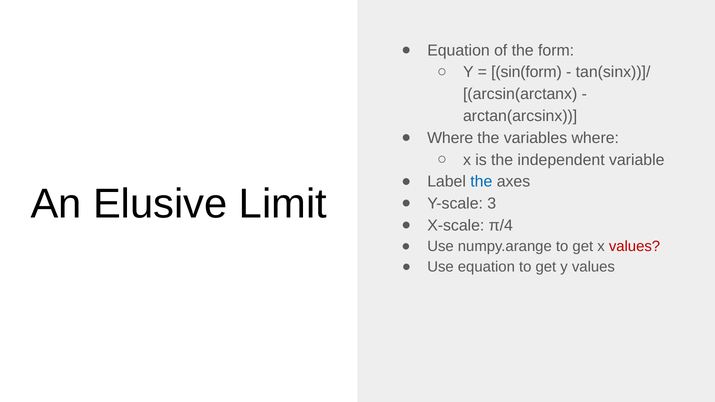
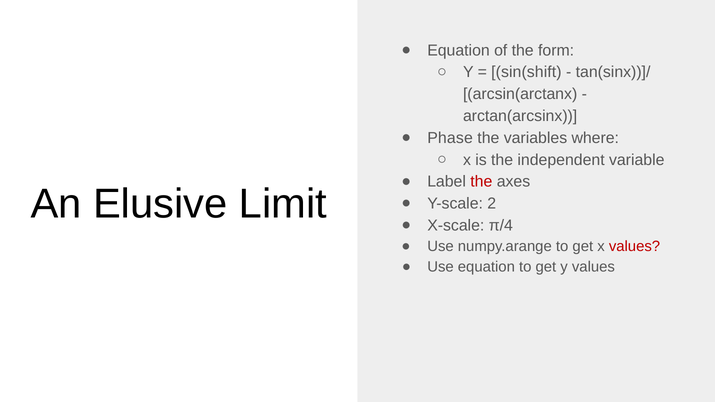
sin(form: sin(form -> sin(shift (526, 72)
Where: Where -> Phase (450, 138)
the colour: blue -> red (481, 182)
3: 3 -> 2 (492, 204)
